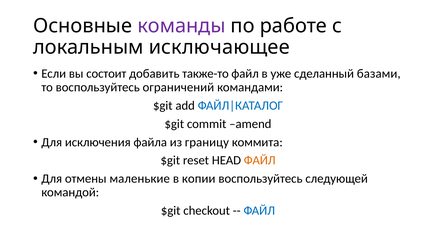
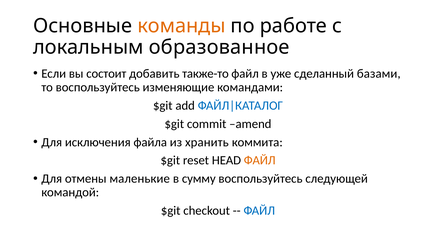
команды colour: purple -> orange (181, 26)
исключающее: исключающее -> образованное (219, 47)
ограничений: ограничений -> изменяющие (178, 87)
границу: границу -> хранить (207, 142)
копии: копии -> сумму (199, 179)
